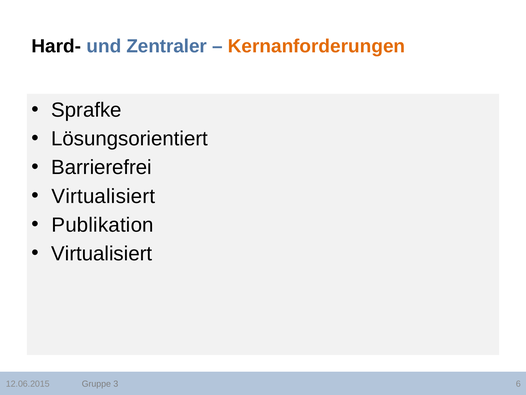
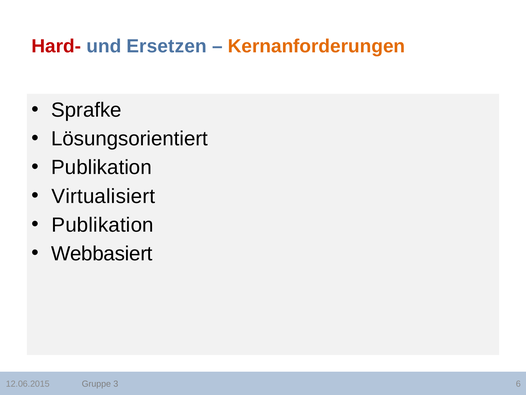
Hard- colour: black -> red (56, 46)
Zentraler: Zentraler -> Ersetzen (167, 46)
Barrierefrei: Barrierefrei -> Publikation (102, 167)
Virtualisiert: Virtualisiert -> Webbasiert (102, 253)
